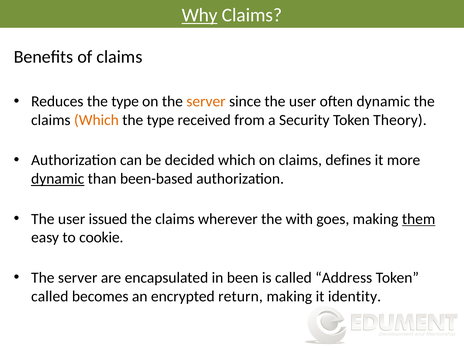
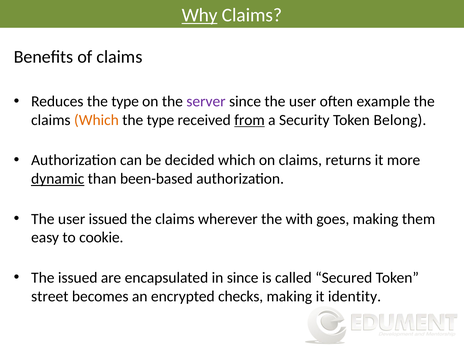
server colour: orange -> purple (206, 101)
often dynamic: dynamic -> example (383, 101)
from underline: none -> present (250, 120)
Theory: Theory -> Belong (400, 120)
defines: defines -> returns (348, 160)
them underline: present -> none (419, 219)
server: server -> issued (78, 278)
in been: been -> since (243, 278)
Address: Address -> Secured (344, 278)
called: called -> street (50, 296)
return: return -> checks (241, 296)
